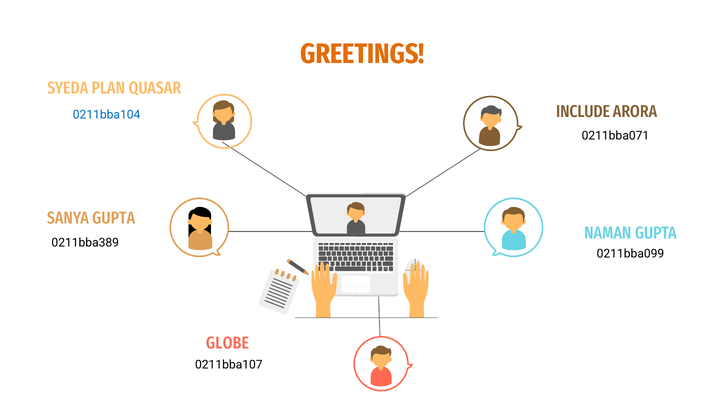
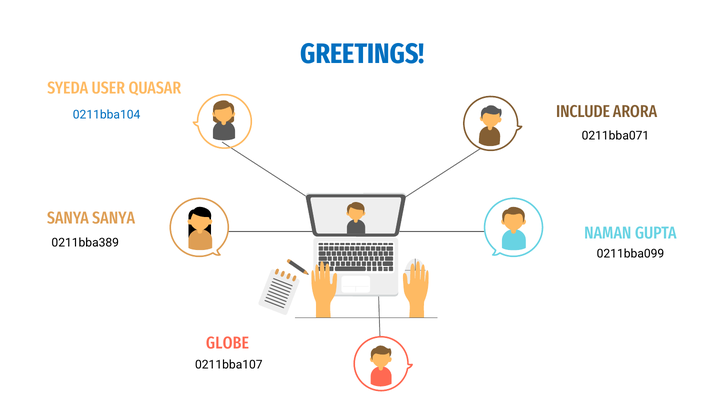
GREETINGS colour: orange -> blue (363, 54)
PLAN: PLAN -> USER (108, 88)
SANYA GUPTA: GUPTA -> SANYA (114, 218)
